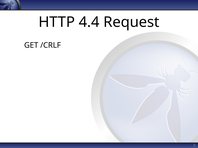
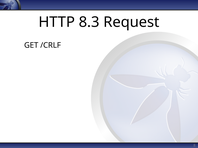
4.4: 4.4 -> 8.3 (89, 22)
